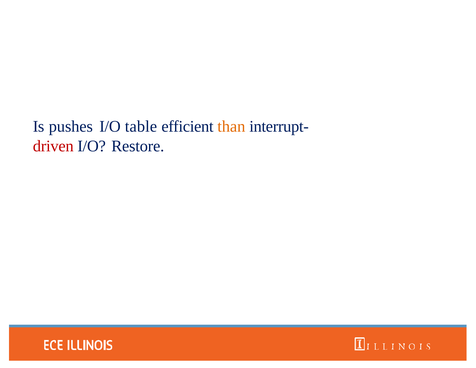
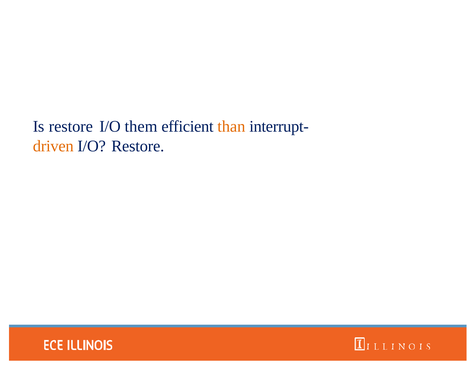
Is pushes: pushes -> restore (71, 127)
table: table -> them (141, 127)
driven colour: red -> orange (53, 146)
